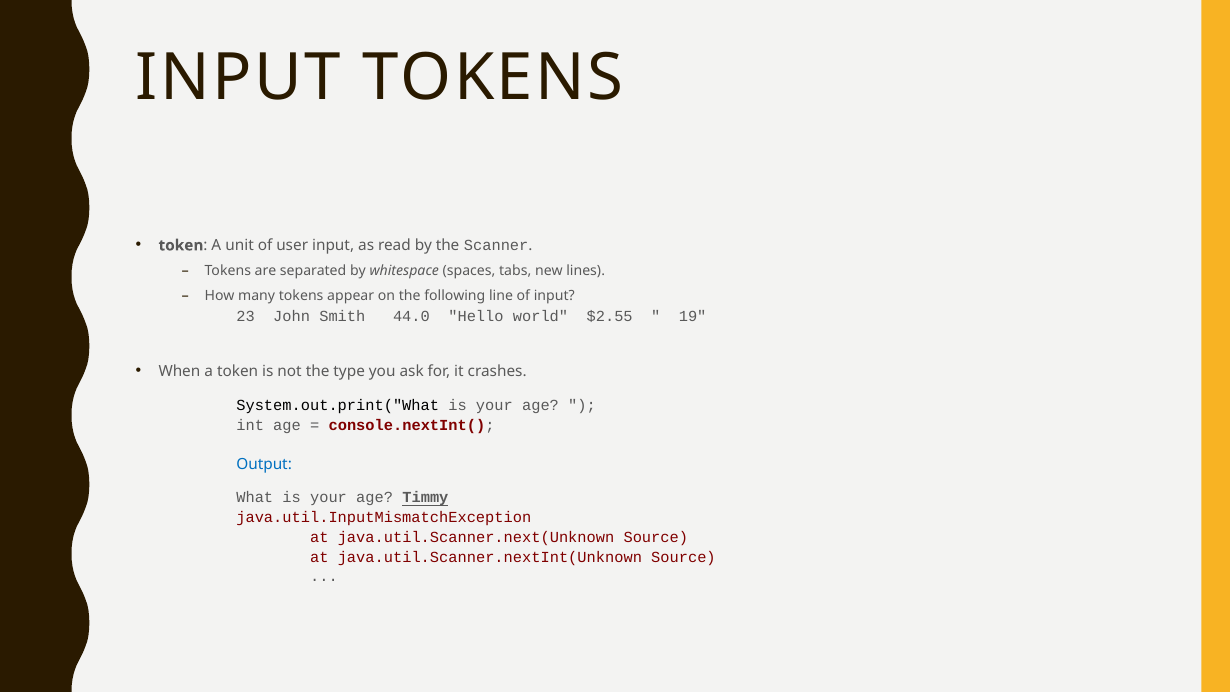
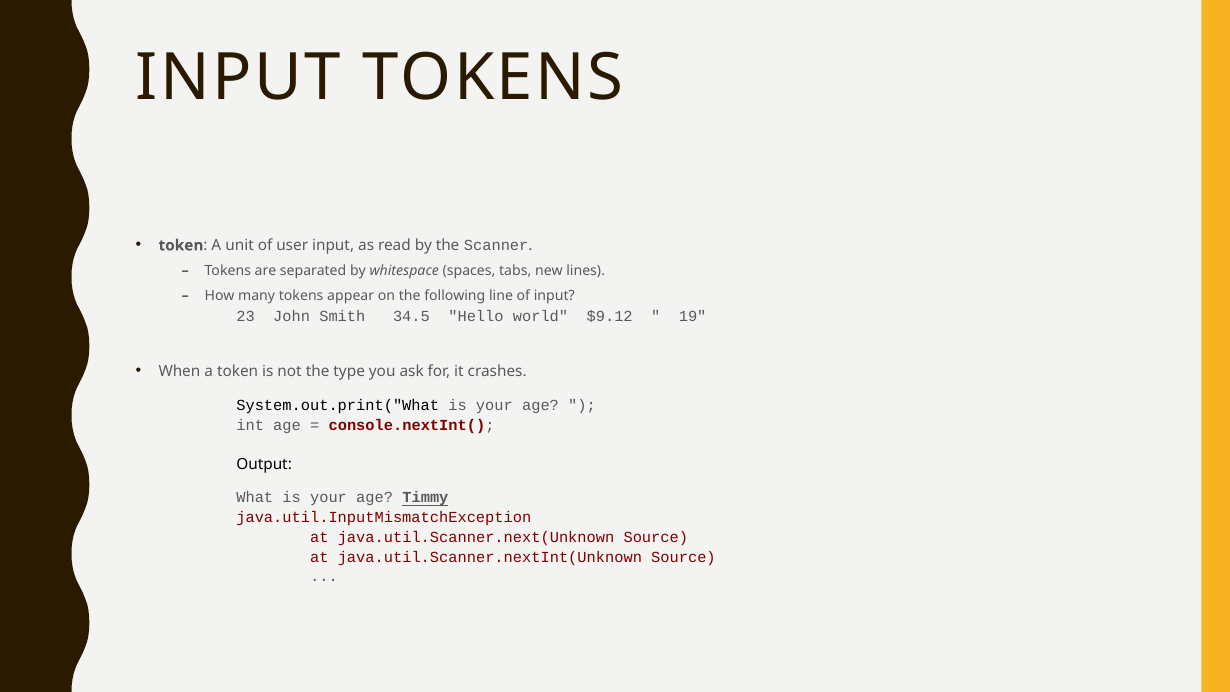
44.0: 44.0 -> 34.5 (411, 317)
$2.55: $2.55 -> $9.12 (610, 317)
Output colour: blue -> black (264, 464)
